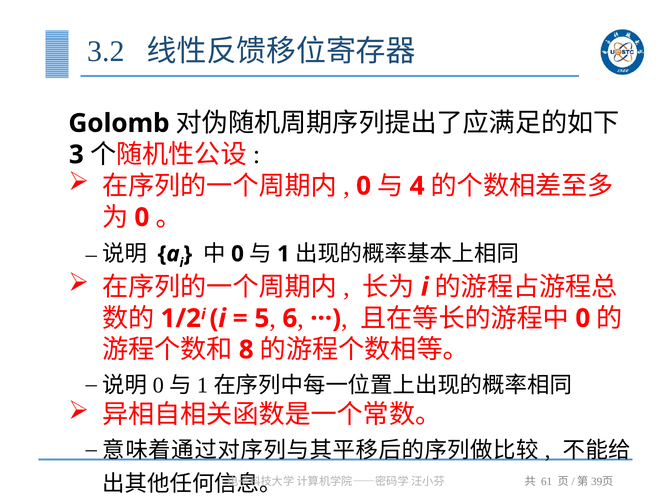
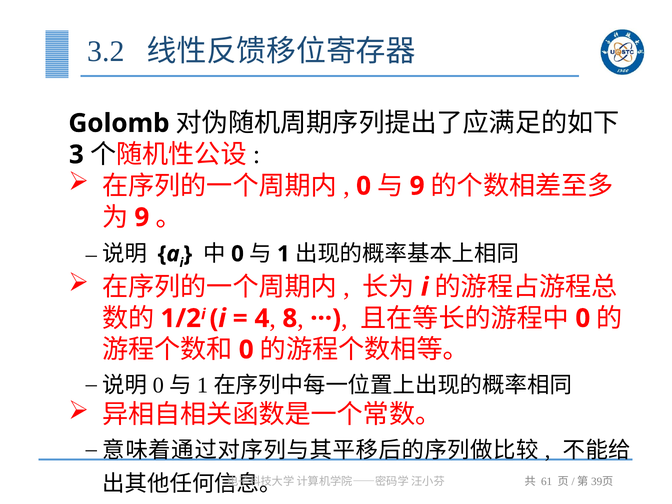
4: 4 -> 9 (417, 186)
0: 0 -> 9 (142, 217)
5: 5 -> 4 (262, 318)
6: 6 -> 8 (290, 318)
8: 8 -> 0 (246, 350)
